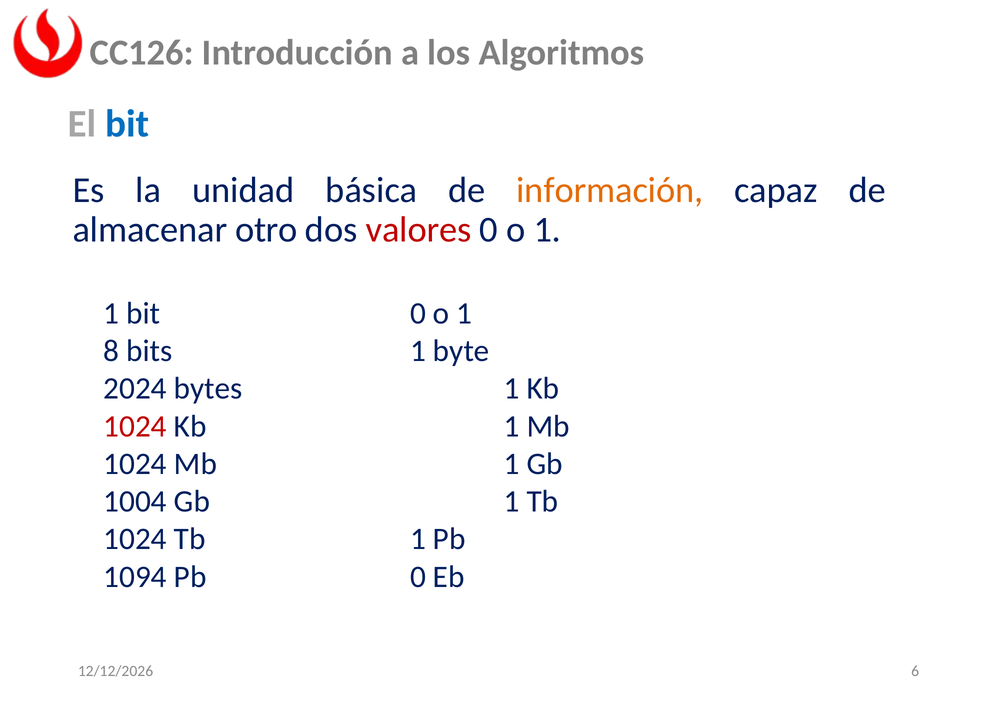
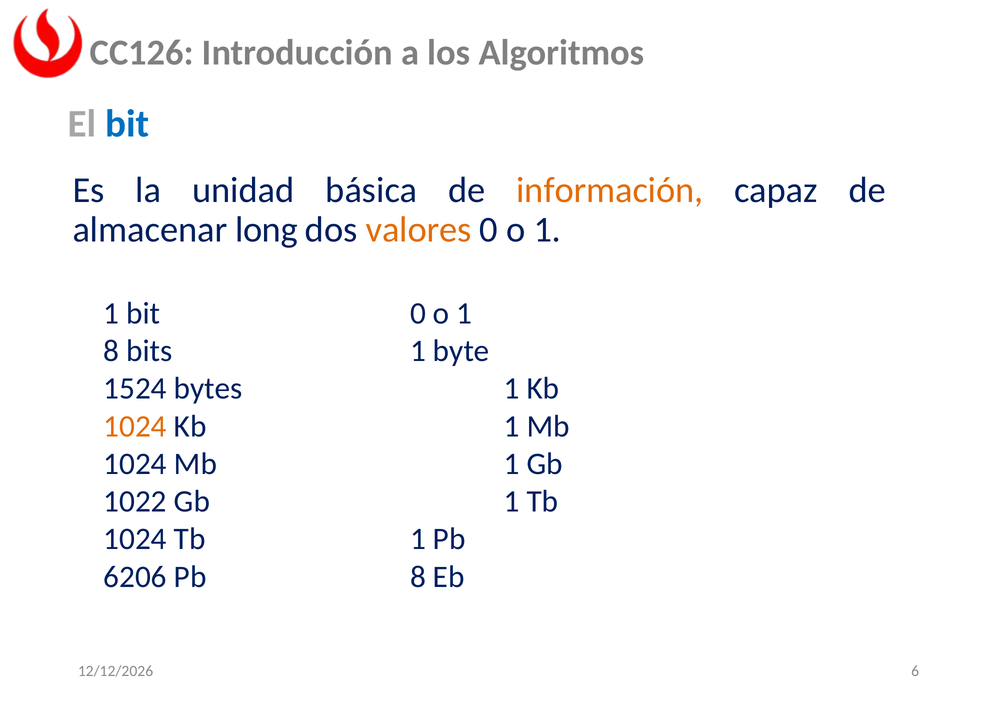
otro: otro -> long (266, 230)
valores colour: red -> orange (419, 230)
2024: 2024 -> 1524 (135, 389)
1024 colour: red -> orange (135, 426)
1004: 1004 -> 1022 (135, 502)
1094: 1094 -> 6206 (135, 577)
Pb 0: 0 -> 8 (418, 577)
